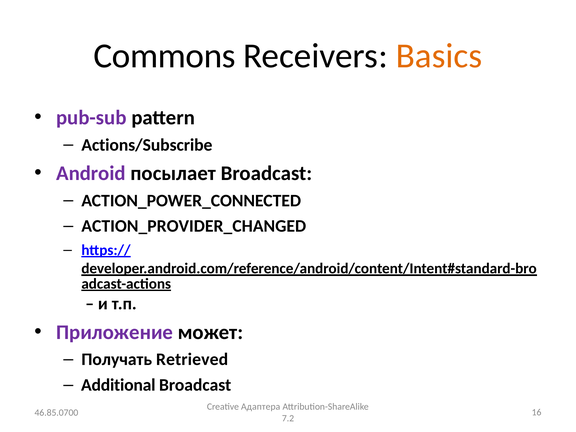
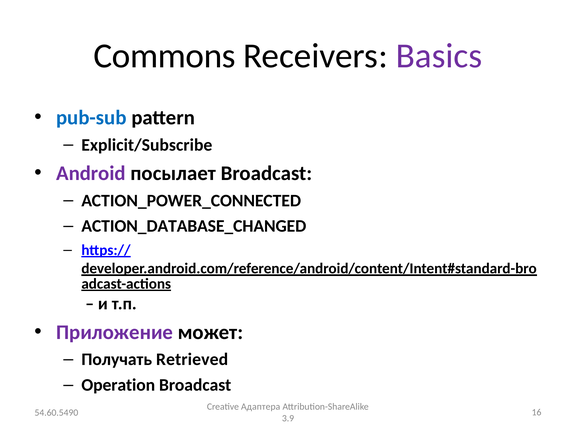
Basics colour: orange -> purple (439, 56)
pub-sub colour: purple -> blue (91, 118)
Actions/Subscribe: Actions/Subscribe -> Explicit/Subscribe (147, 145)
ACTION_PROVIDER_CHANGED: ACTION_PROVIDER_CHANGED -> ACTION_DATABASE_CHANGED (194, 226)
Additional: Additional -> Operation (118, 385)
46.85.0700: 46.85.0700 -> 54.60.5490 (56, 413)
7.2: 7.2 -> 3.9 (288, 418)
